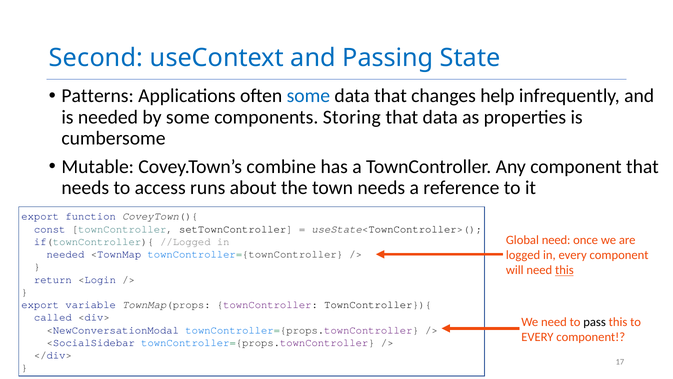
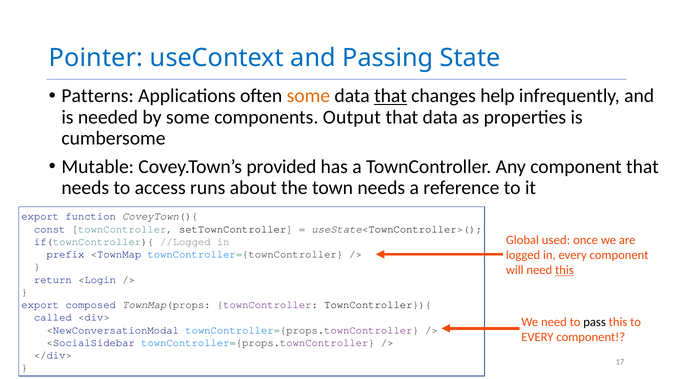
Second: Second -> Pointer (96, 58)
some colour: blue -> orange (308, 96)
that underline: none -> present (390, 96)
Storing: Storing -> Output (352, 117)
combine: combine -> provided (281, 166)
Global need: need -> used (556, 240)
needed: needed -> prefix (65, 254)
variable: variable -> composed (91, 305)
